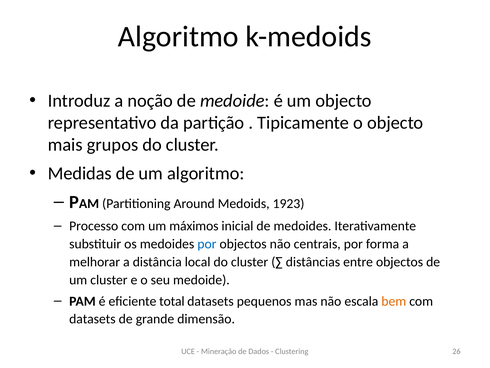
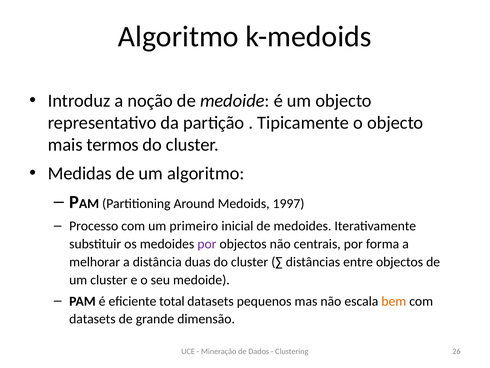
grupos: grupos -> termos (113, 145)
1923: 1923 -> 1997 (289, 203)
máximos: máximos -> primeiro (194, 226)
por colour: blue -> purple (207, 244)
local: local -> duas (198, 262)
